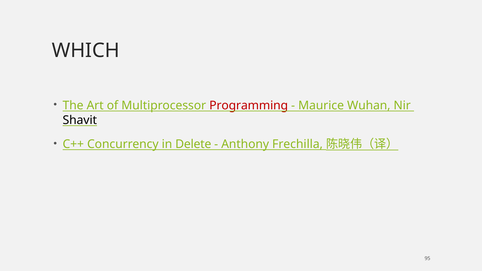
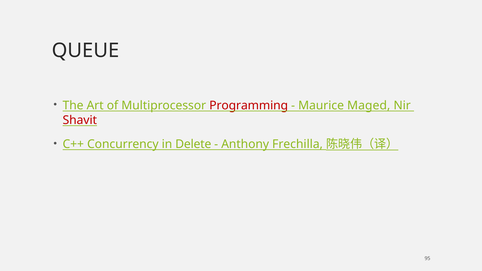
WHICH: WHICH -> QUEUE (86, 50)
Wuhan: Wuhan -> Maged (369, 105)
Shavit colour: black -> red (80, 120)
